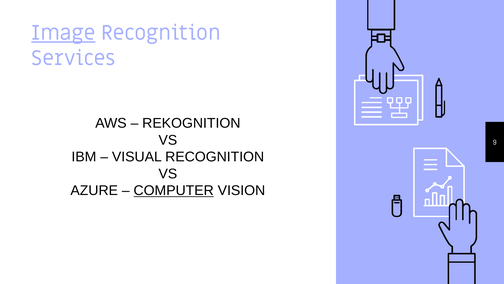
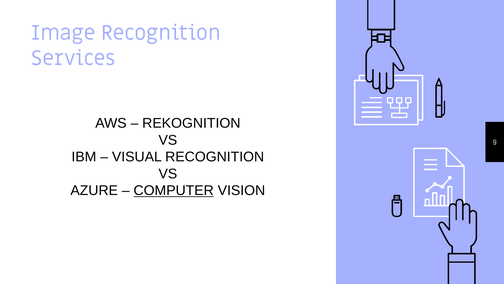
Image underline: present -> none (63, 33)
